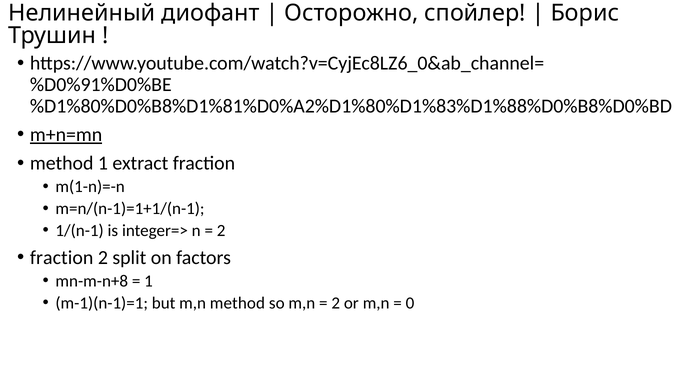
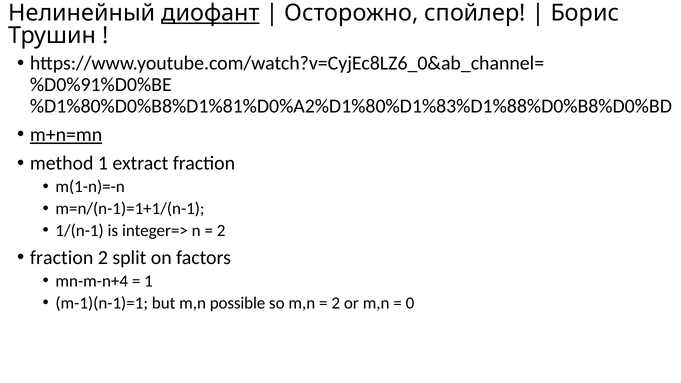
диофант underline: none -> present (210, 13)
mn-m-n+8: mn-m-n+8 -> mn-m-n+4 (92, 281)
m,n method: method -> possible (238, 303)
